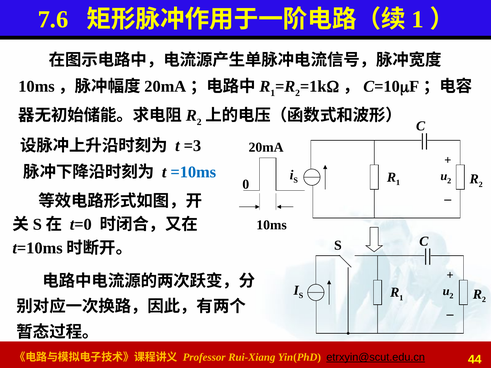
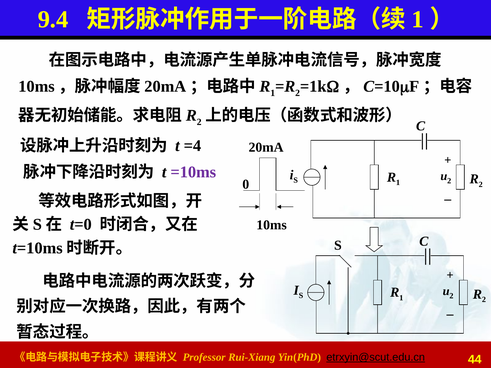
7.6: 7.6 -> 9.4 (53, 20)
=3: =3 -> =4 (192, 146)
=10ms colour: blue -> purple (193, 172)
